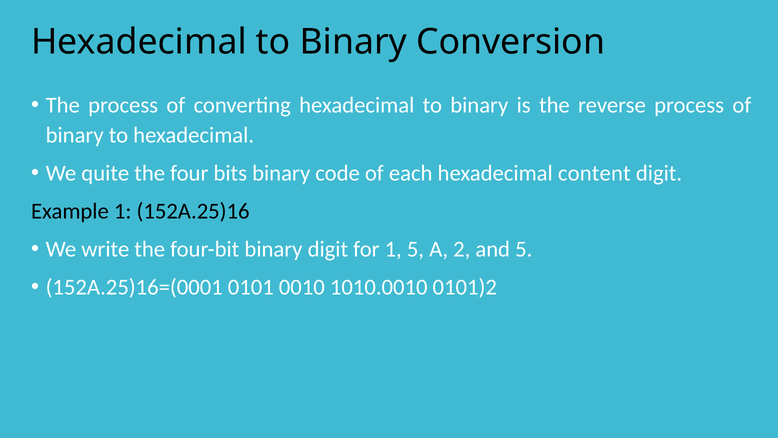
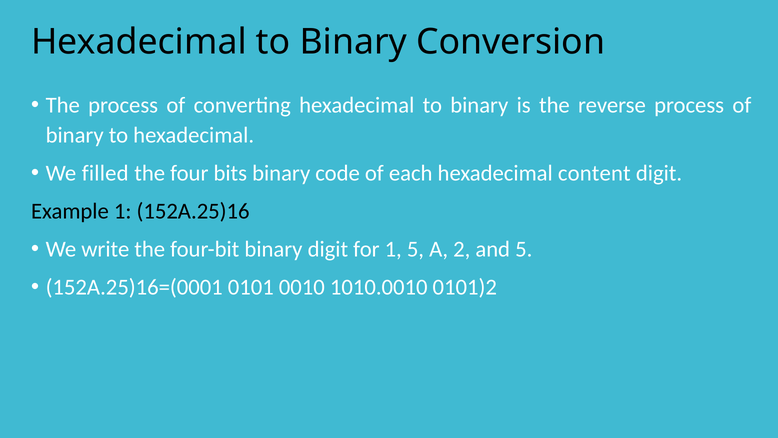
quite: quite -> filled (105, 173)
